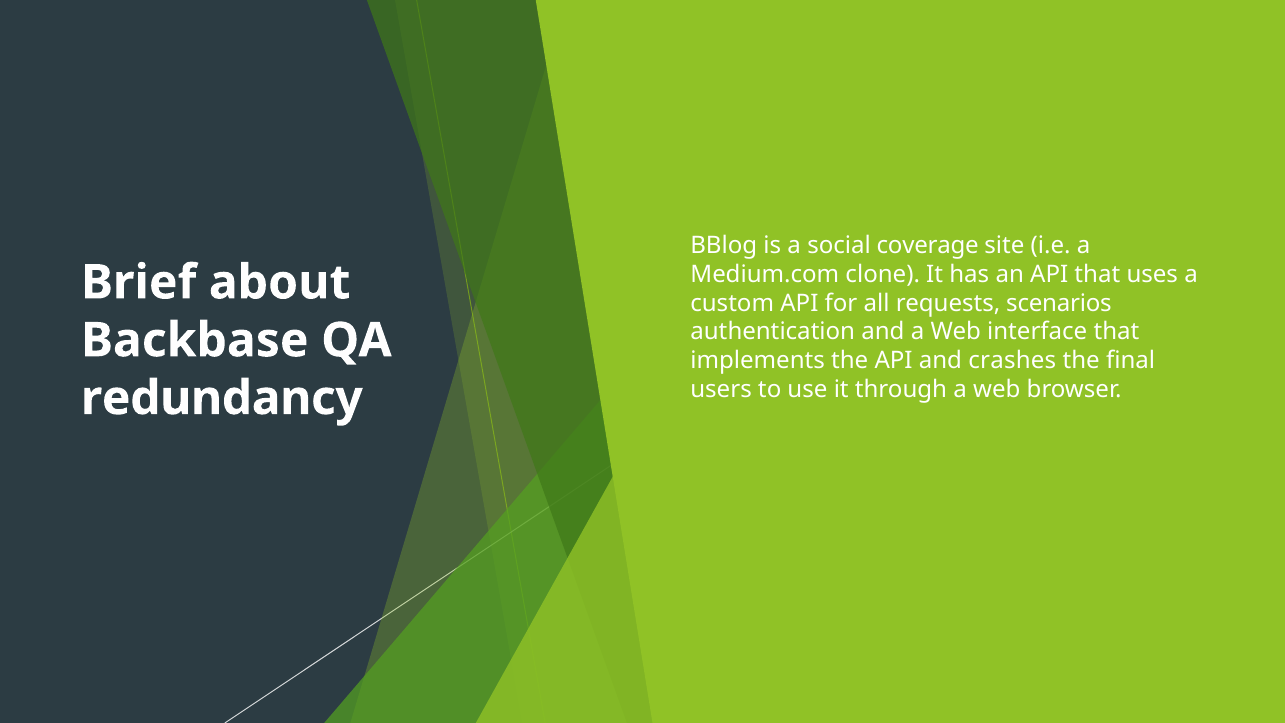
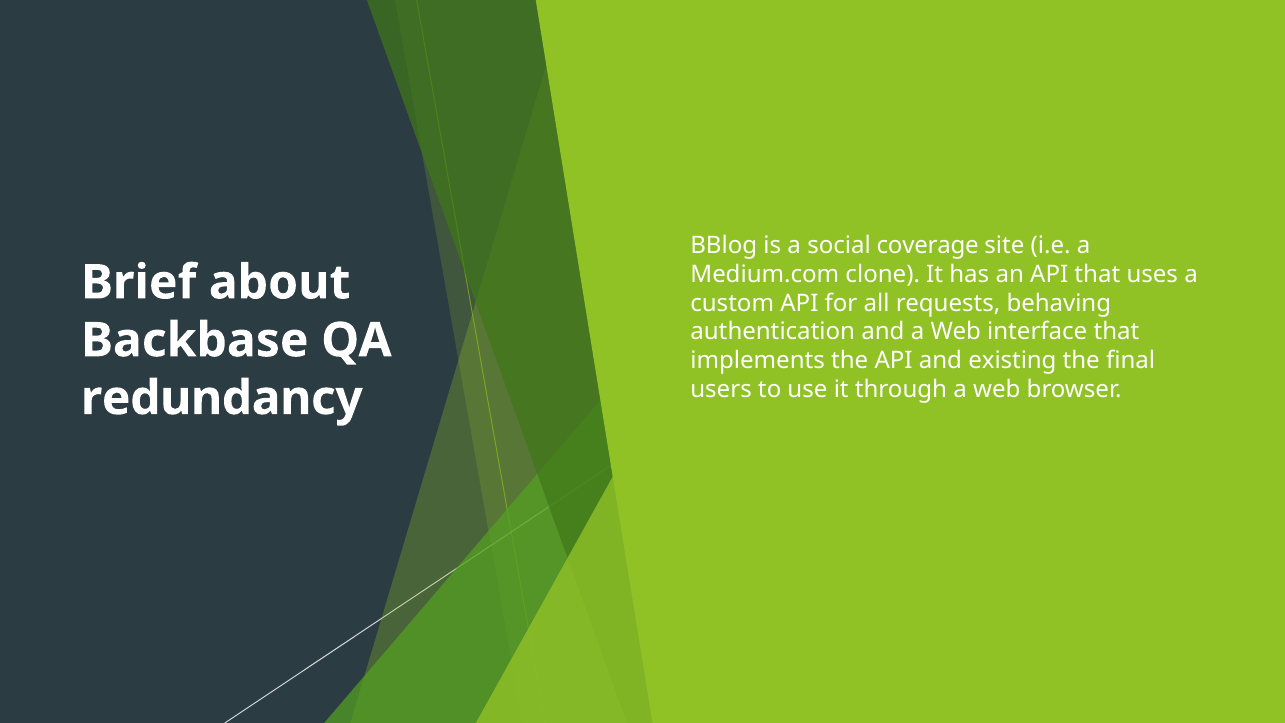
scenarios: scenarios -> behaving (1059, 303)
crashes: crashes -> existing (1012, 361)
